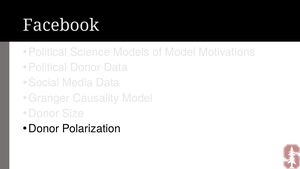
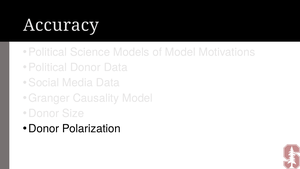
Facebook: Facebook -> Accuracy (61, 25)
